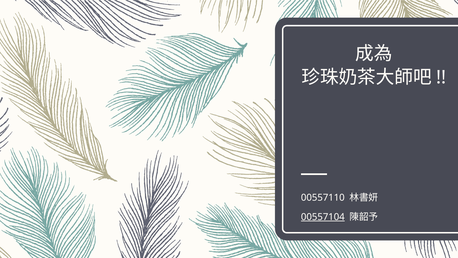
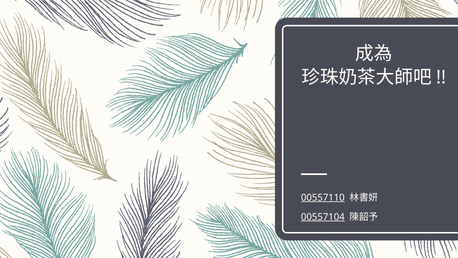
00557110 underline: none -> present (323, 197)
